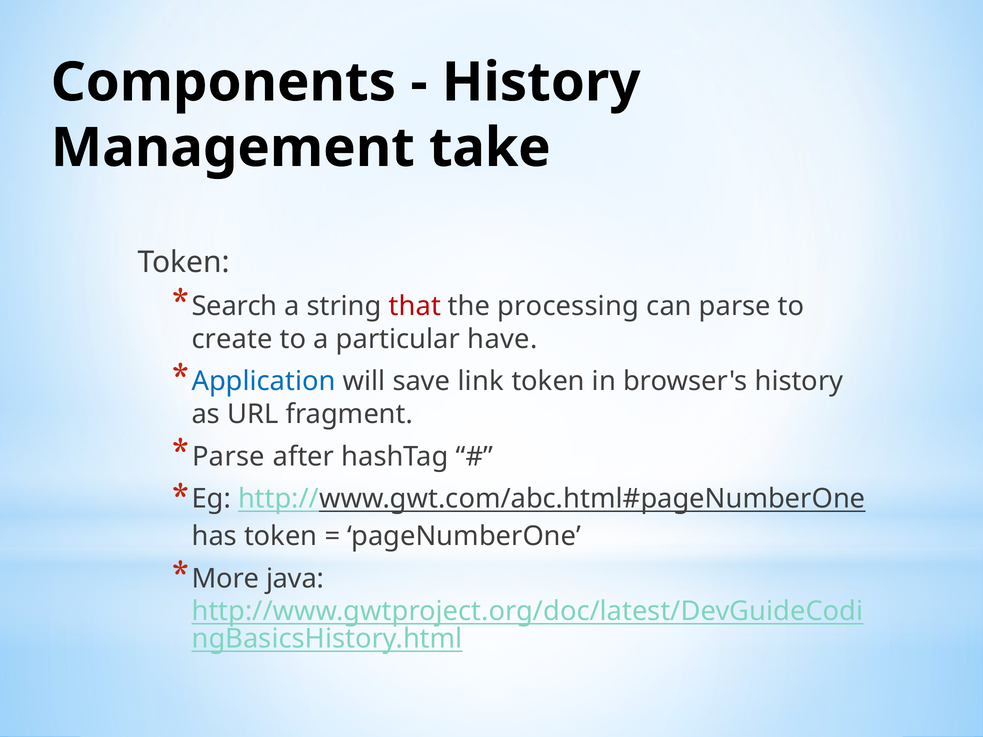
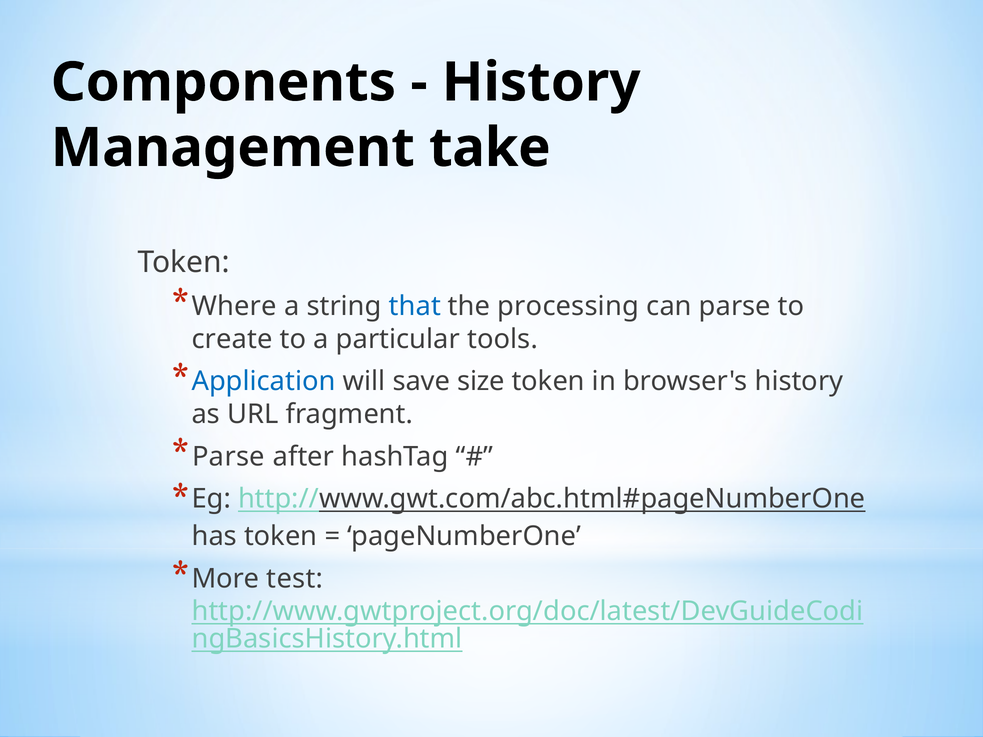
Search: Search -> Where (234, 306)
that colour: red -> blue (415, 306)
have: have -> tools (503, 339)
link: link -> size (481, 382)
java: java -> test (295, 579)
